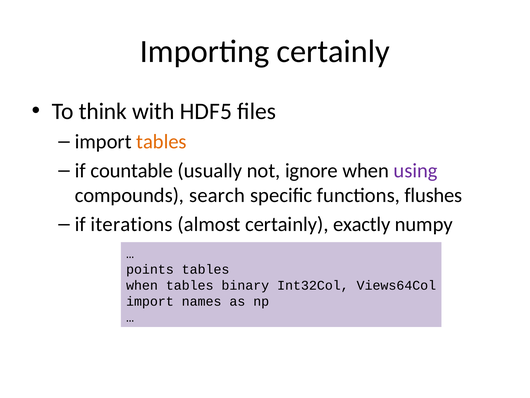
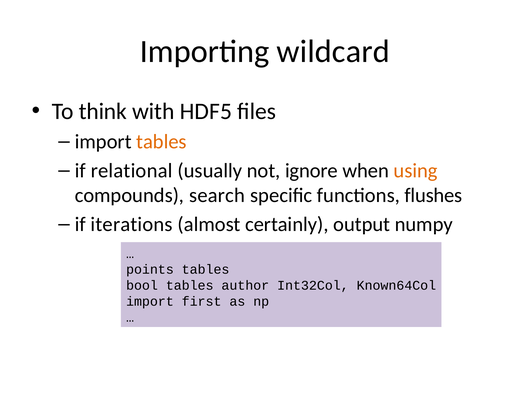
Importing certainly: certainly -> wildcard (333, 51)
countable: countable -> relational (132, 170)
using colour: purple -> orange (416, 170)
exactly: exactly -> output (362, 224)
when: when -> bool (142, 285)
binary: binary -> author (245, 285)
Views64Col: Views64Col -> Known64Col (396, 285)
names: names -> first (202, 301)
